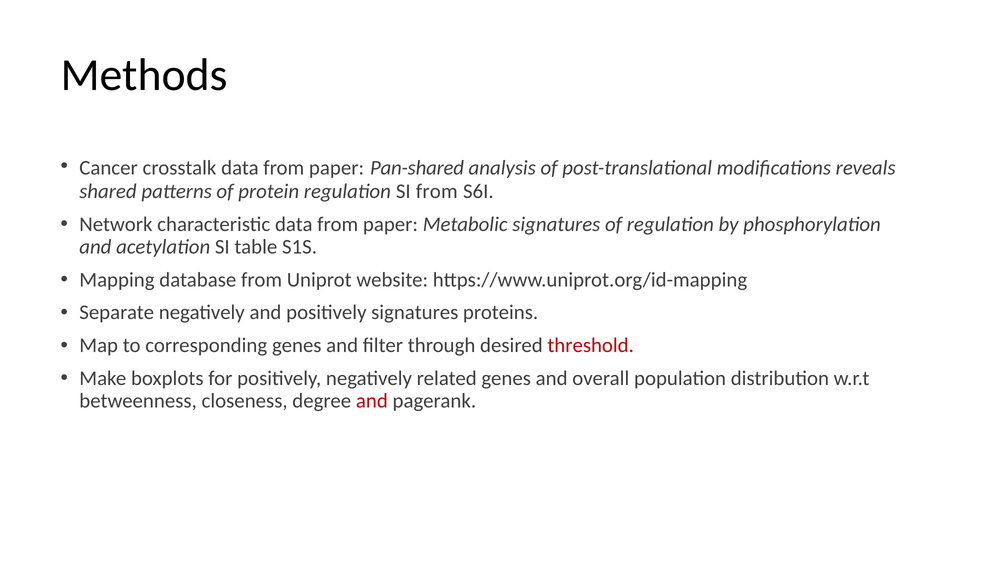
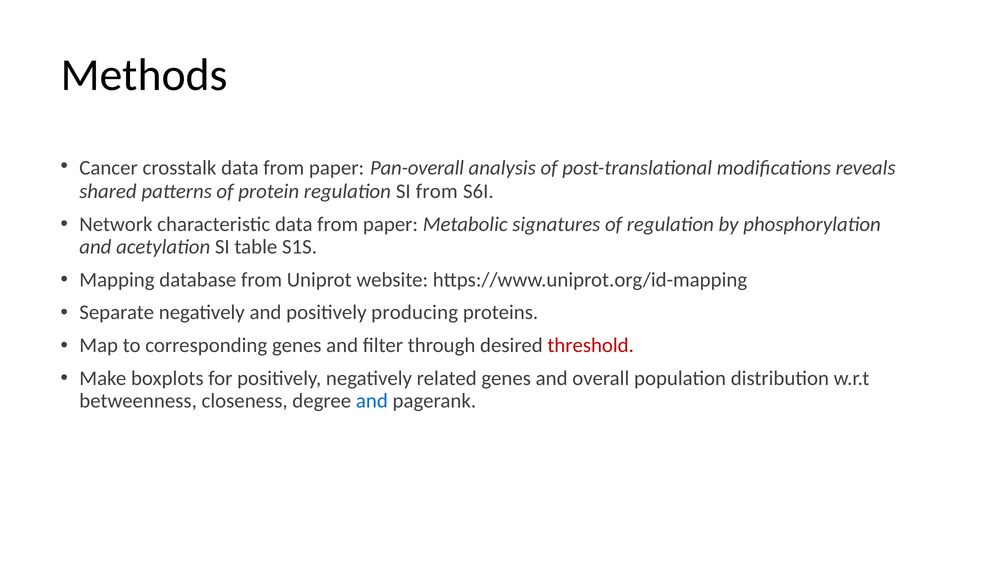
Pan-shared: Pan-shared -> Pan-overall (417, 168)
positively signatures: signatures -> producing (415, 313)
and colour: red -> blue (372, 401)
